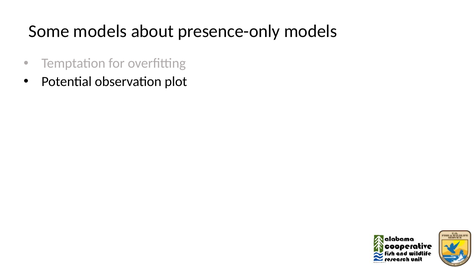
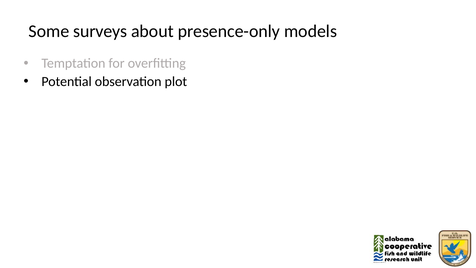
Some models: models -> surveys (100, 31)
